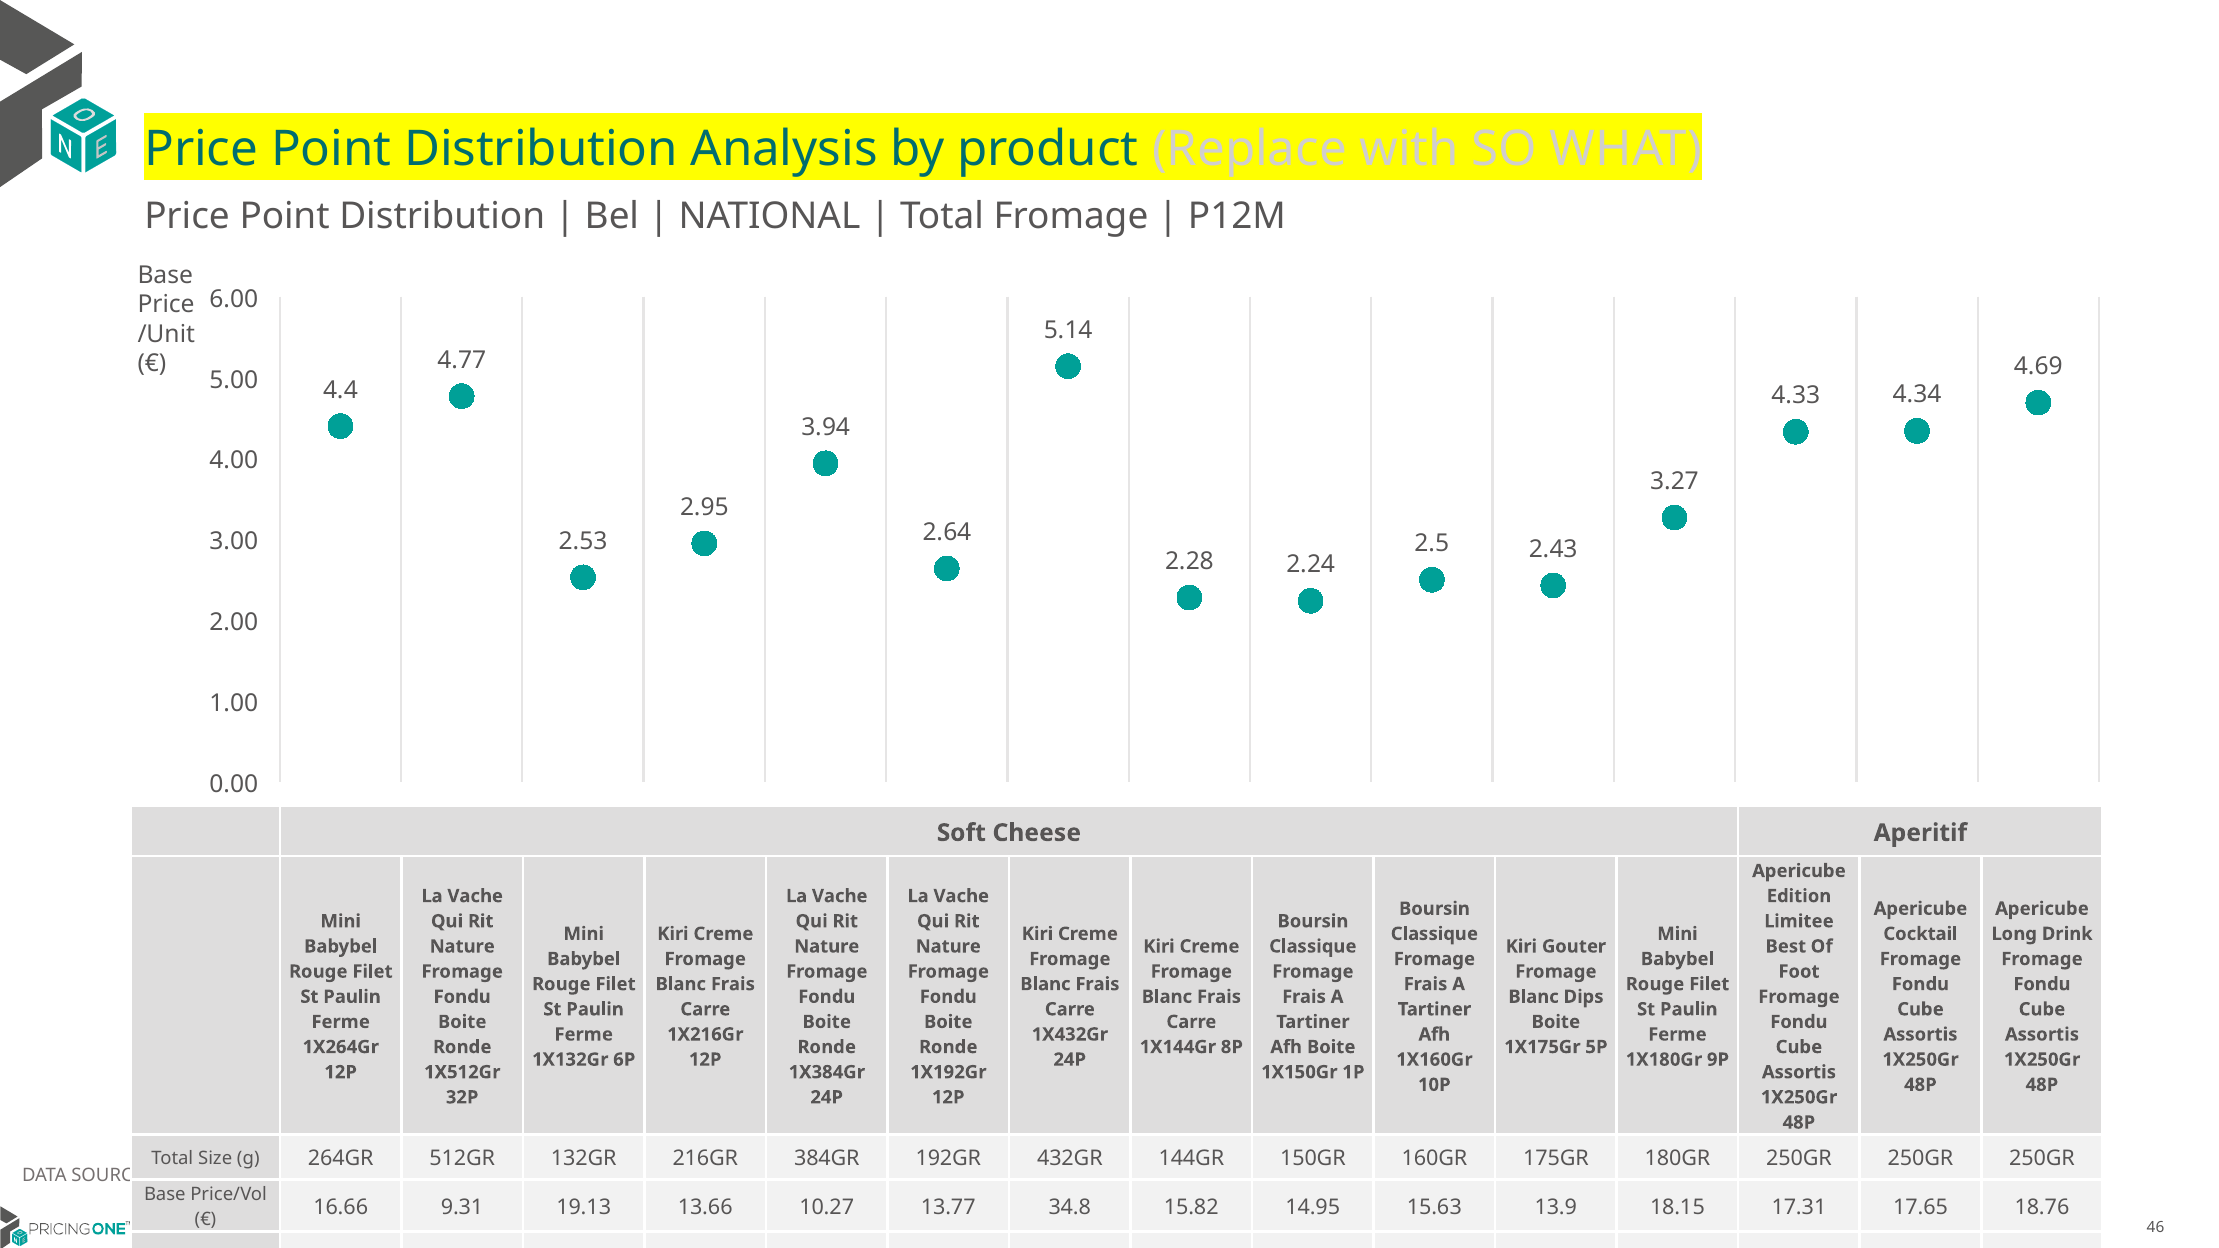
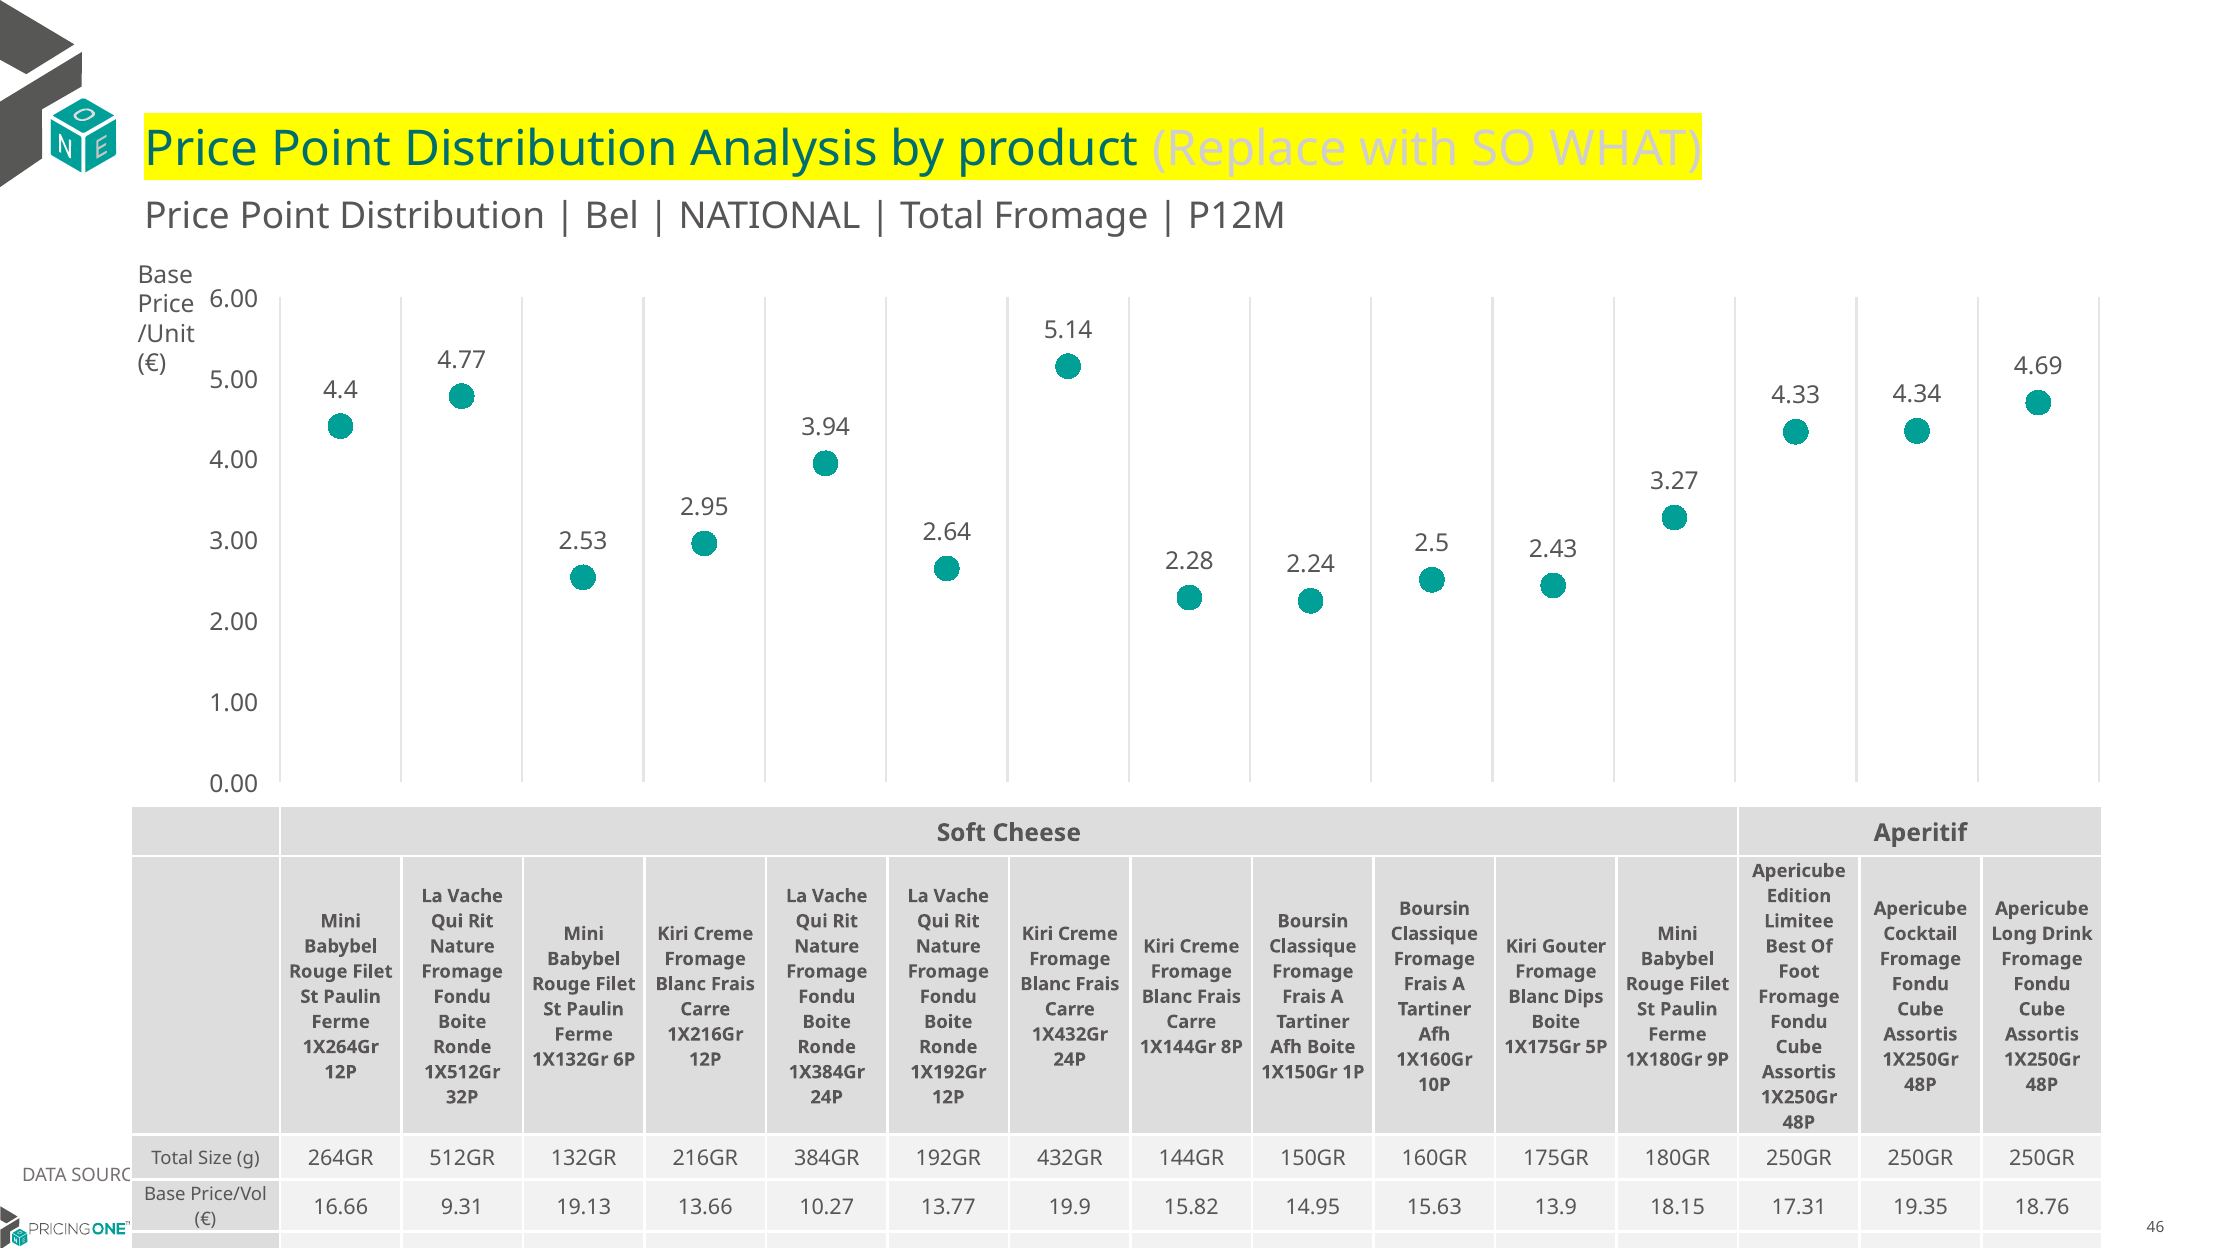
34.8: 34.8 -> 19.9 (1070, 1207)
17.65: 17.65 -> 19.35 (1921, 1207)
